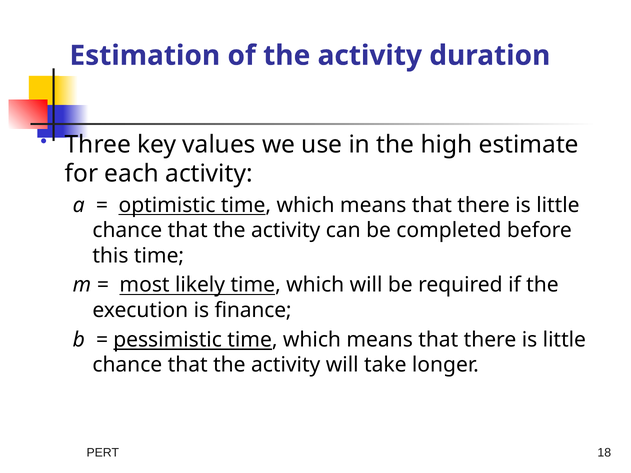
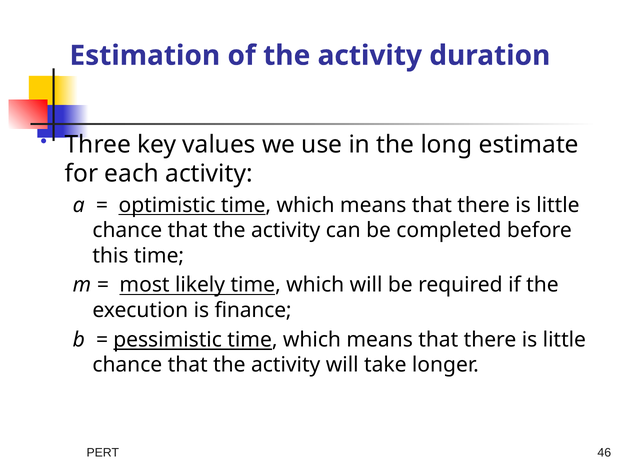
high: high -> long (446, 144)
18: 18 -> 46 (604, 453)
